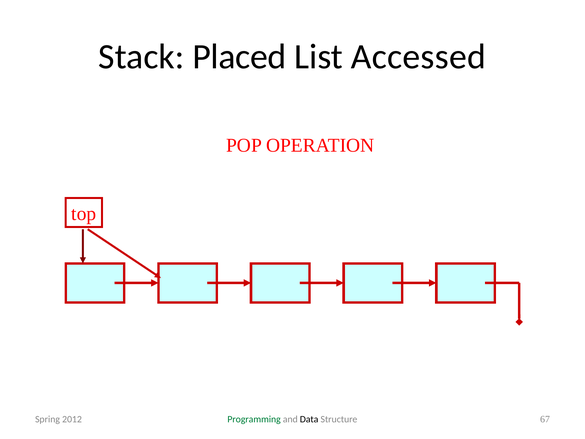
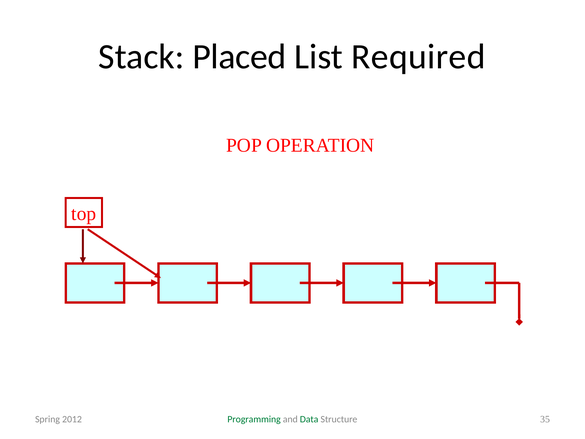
Accessed: Accessed -> Required (418, 57)
Data colour: black -> green (309, 419)
67: 67 -> 35 (545, 419)
